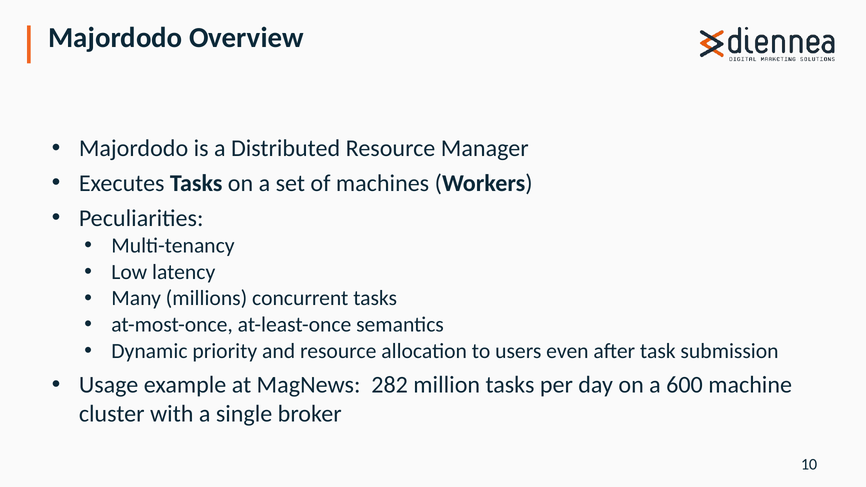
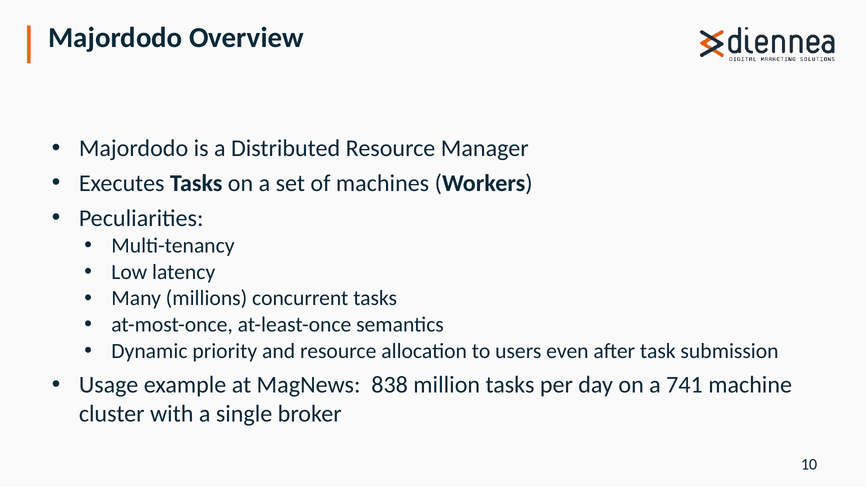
282: 282 -> 838 (390, 385)
600: 600 -> 741 (684, 385)
